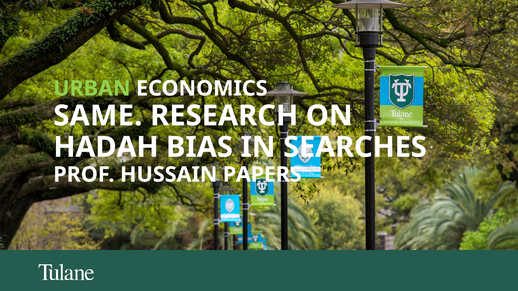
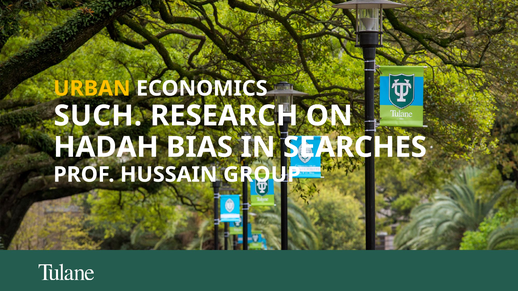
URBAN colour: light green -> yellow (92, 89)
SAME: SAME -> SUCH (98, 116)
PAPERS: PAPERS -> GROUP (262, 175)
